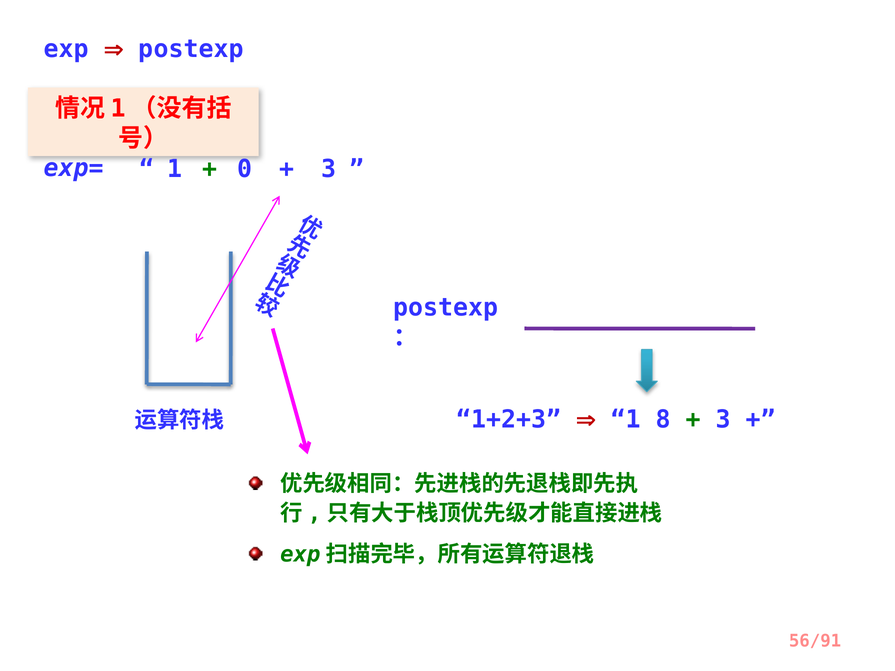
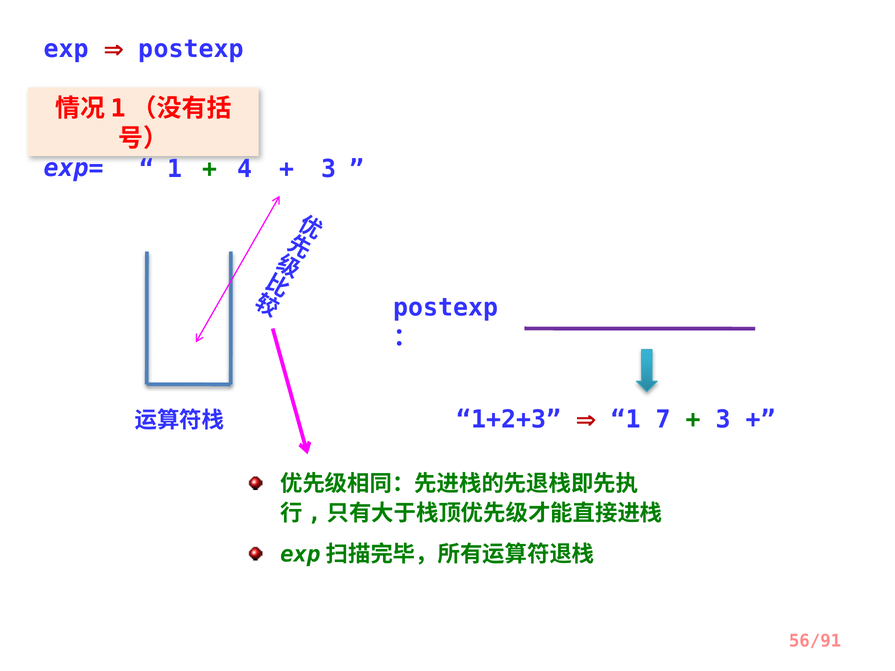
0: 0 -> 4 (245, 169)
8: 8 -> 7 (663, 420)
